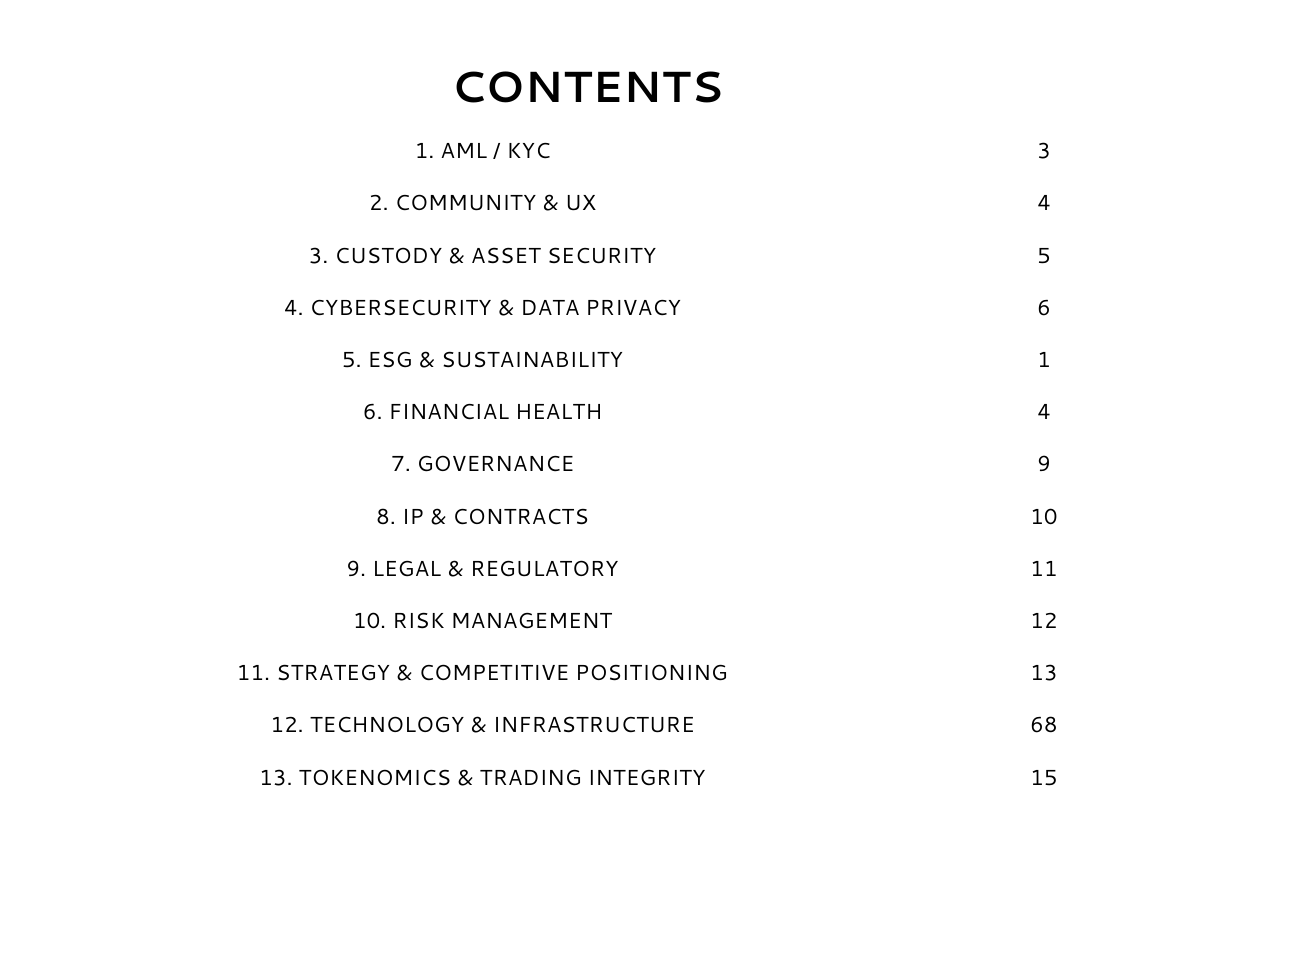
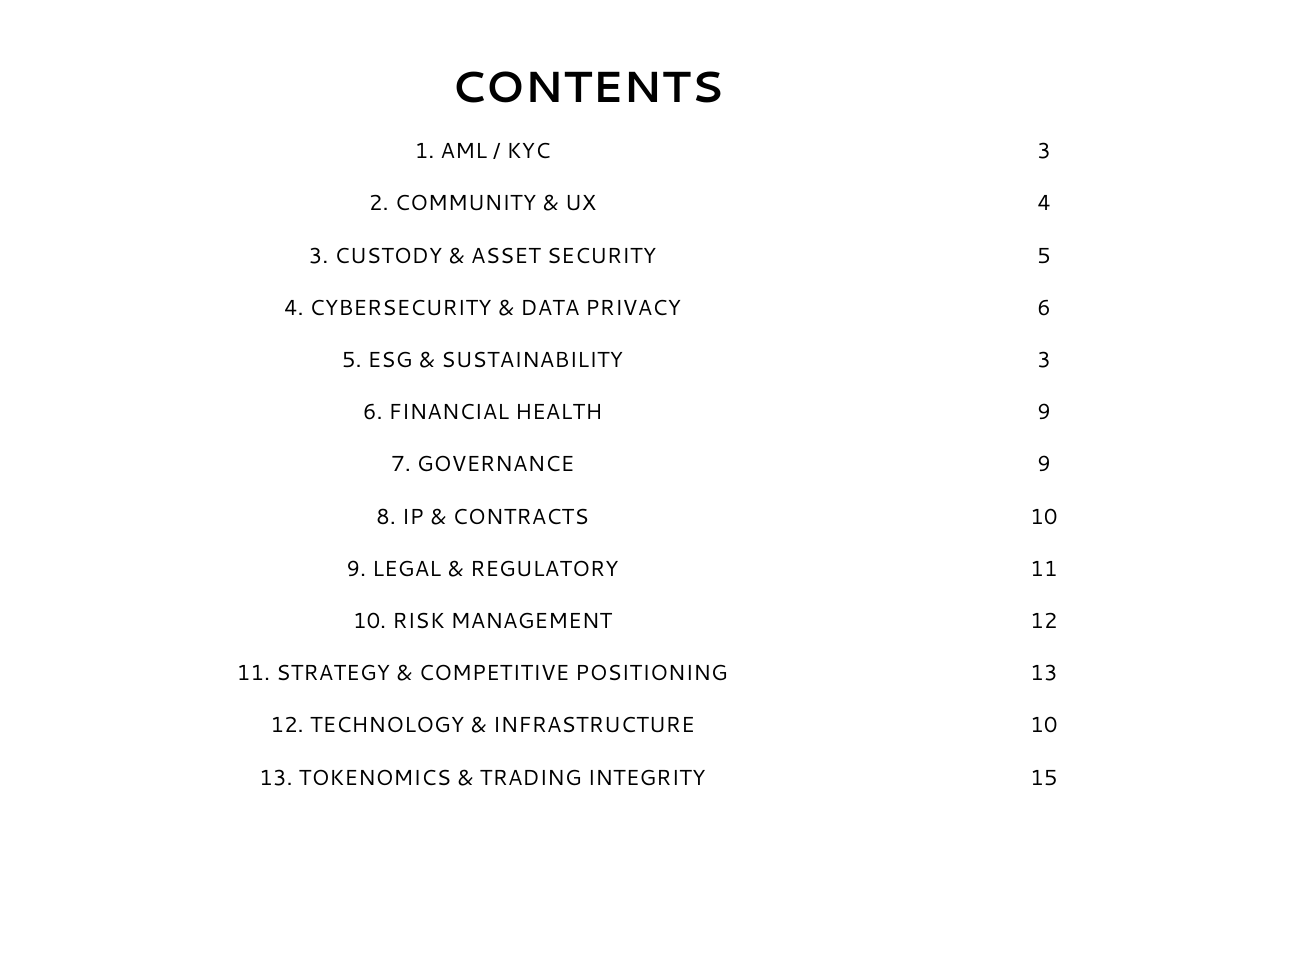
SUSTAINABILITY 1: 1 -> 3 (1044, 360)
HEALTH 4: 4 -> 9 (1044, 412)
INFRASTRUCTURE 68: 68 -> 10 (1044, 726)
